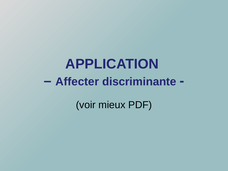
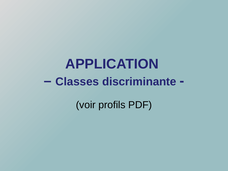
Affecter: Affecter -> Classes (77, 82)
mieux: mieux -> profils (112, 105)
